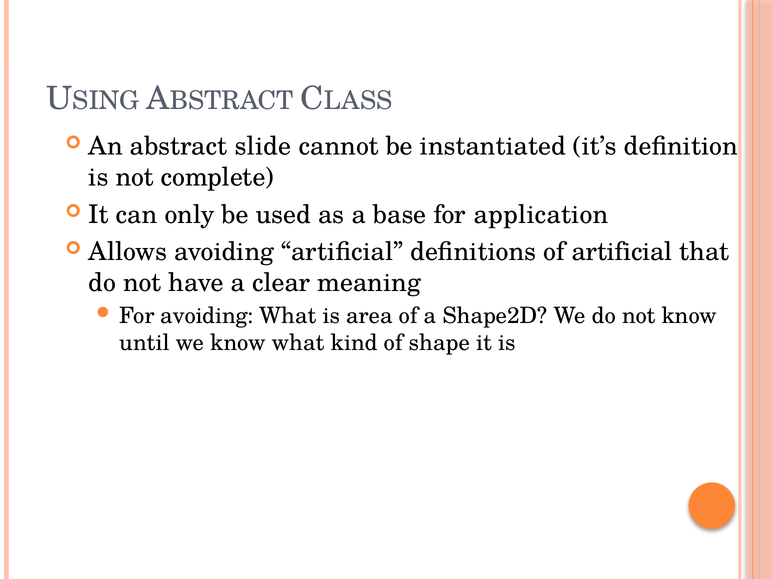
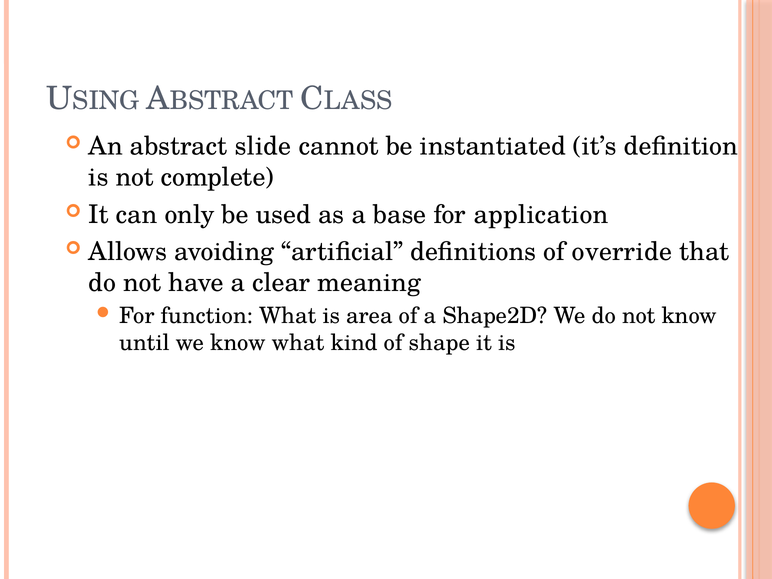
of artificial: artificial -> override (622, 252)
For avoiding: avoiding -> function (207, 316)
